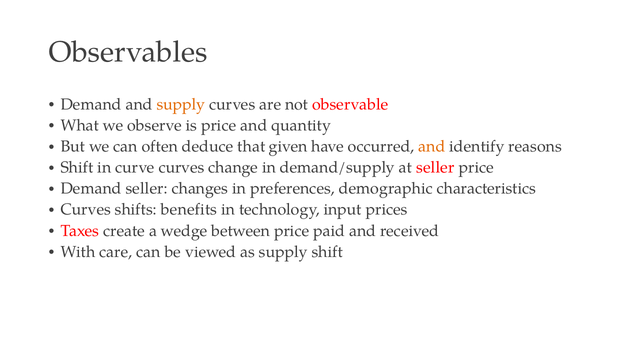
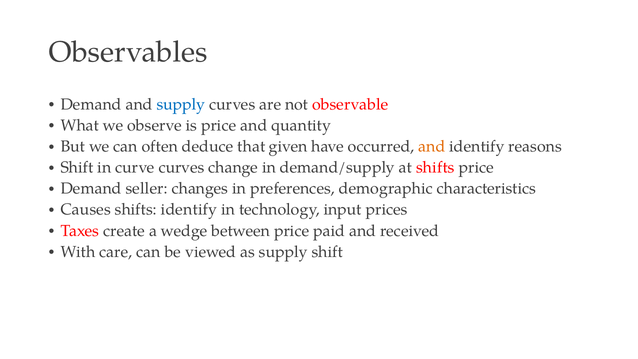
supply colour: orange -> blue (181, 104)
at seller: seller -> shifts (435, 167)
Curves: Curves -> Causes (86, 210)
shifts benefits: benefits -> identify (189, 210)
